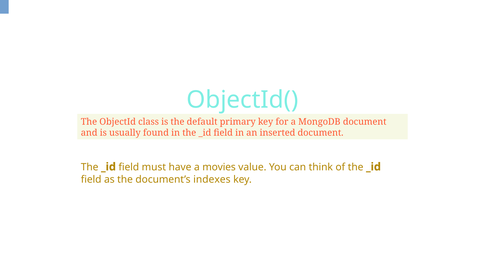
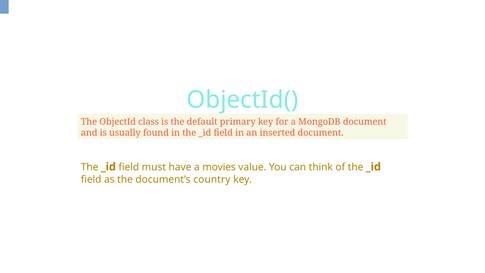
indexes: indexes -> country (212, 179)
